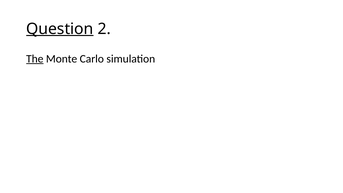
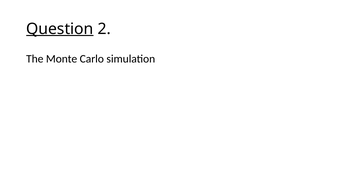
The underline: present -> none (35, 59)
